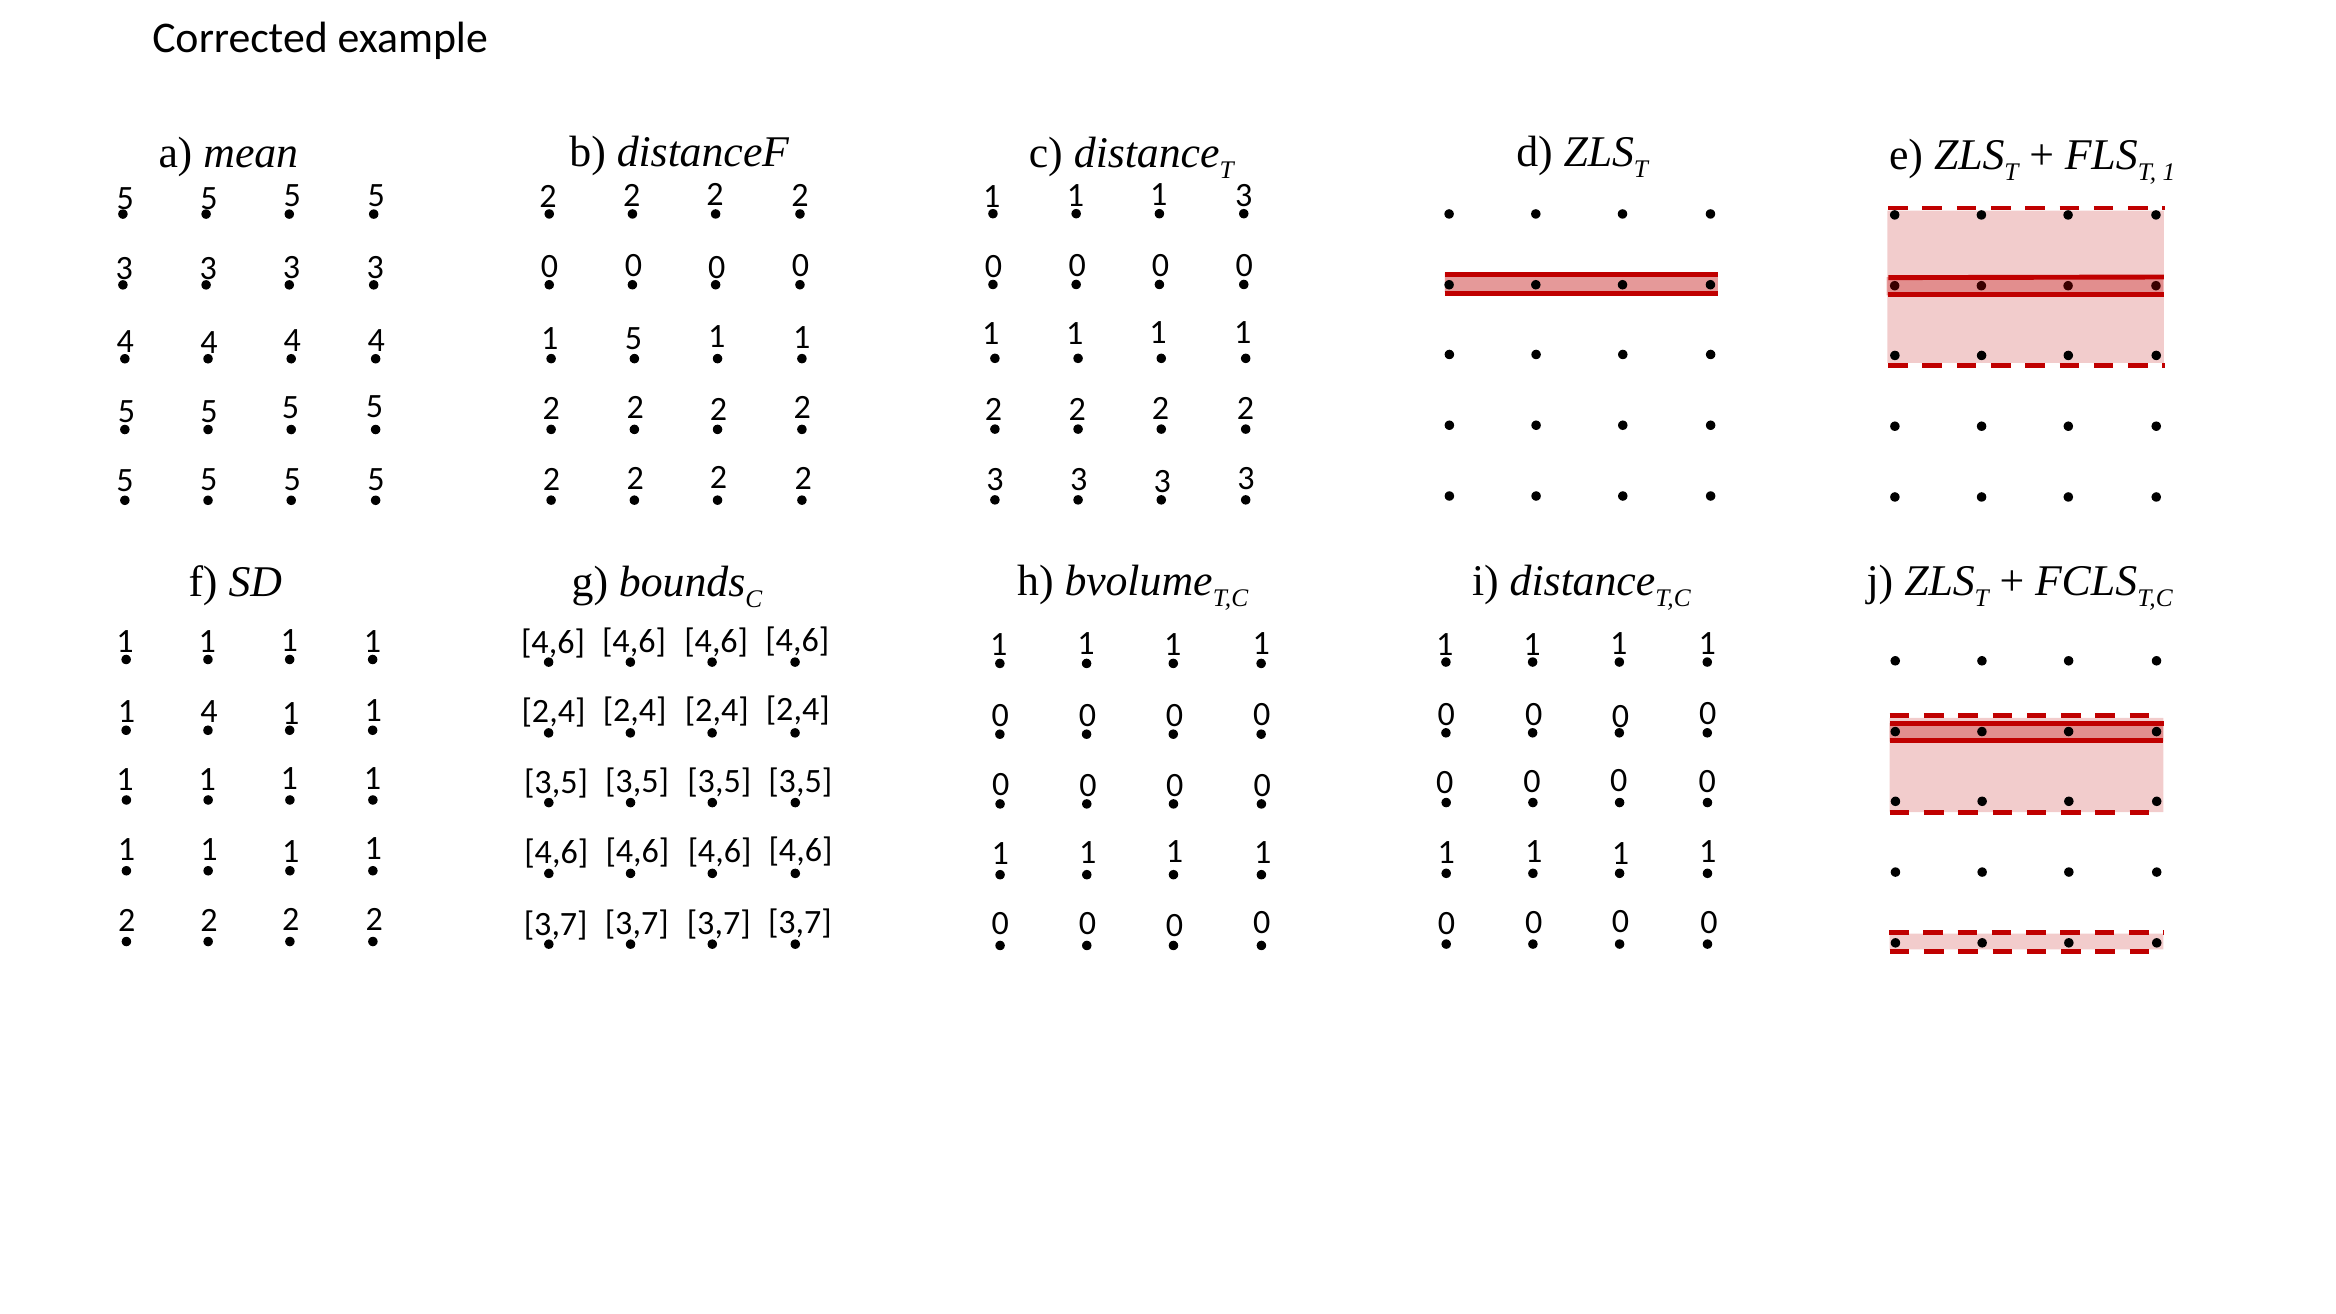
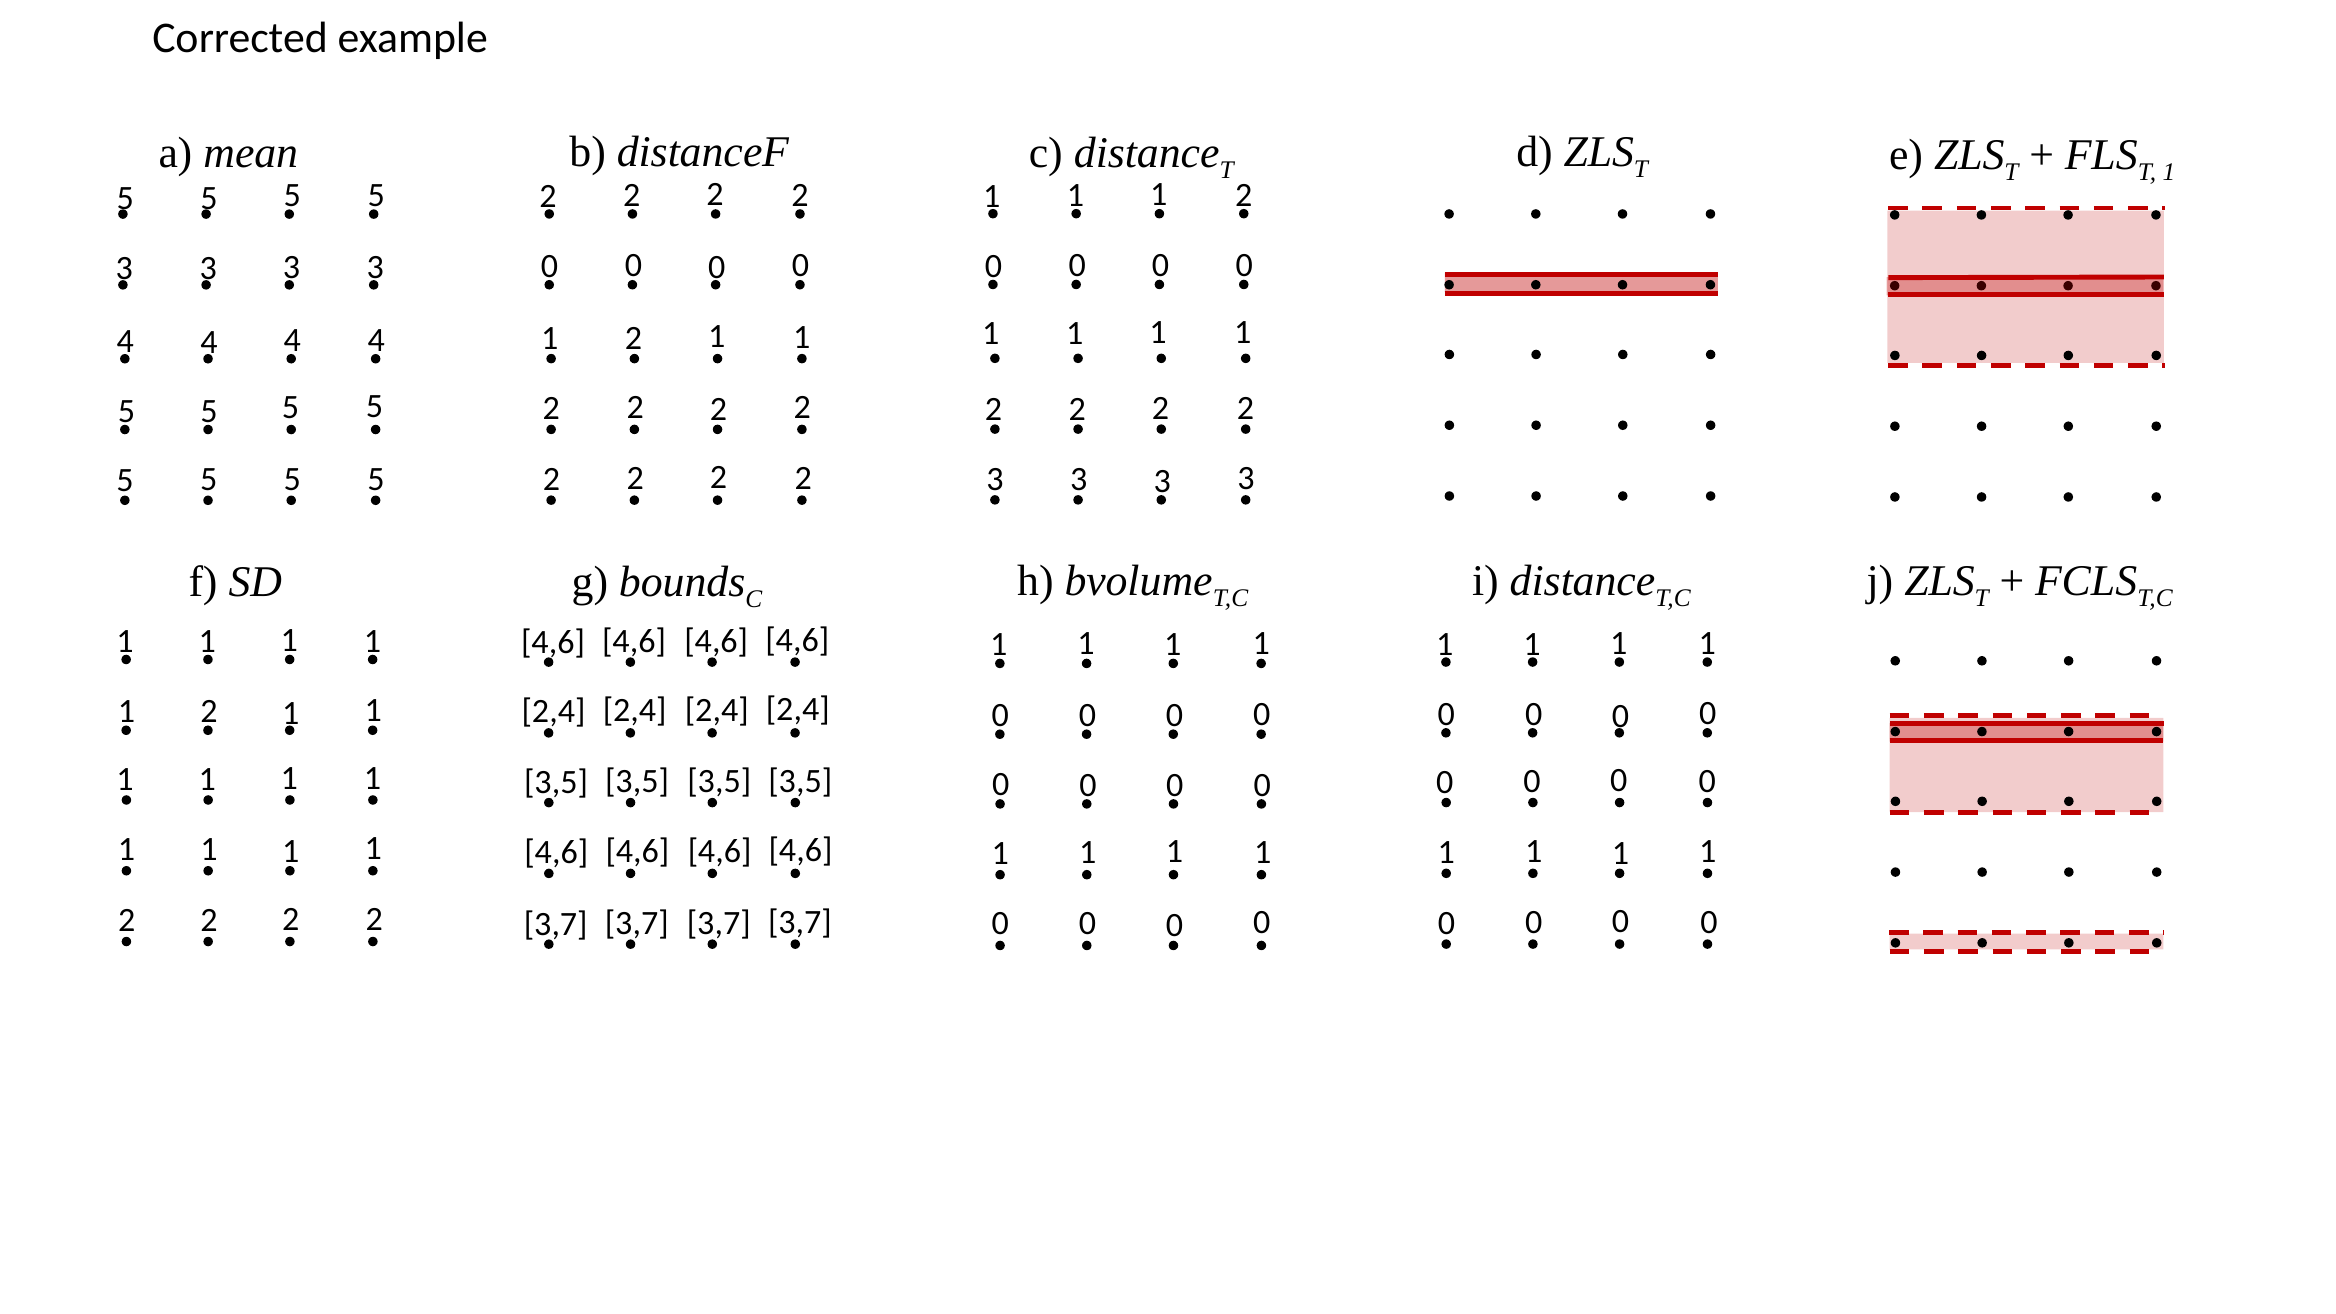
3: 3 -> 2 (1244, 195)
5: 5 -> 2 (634, 338)
4: 4 -> 2 (209, 711)
